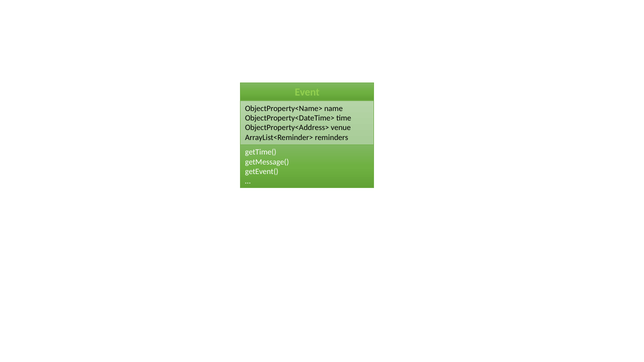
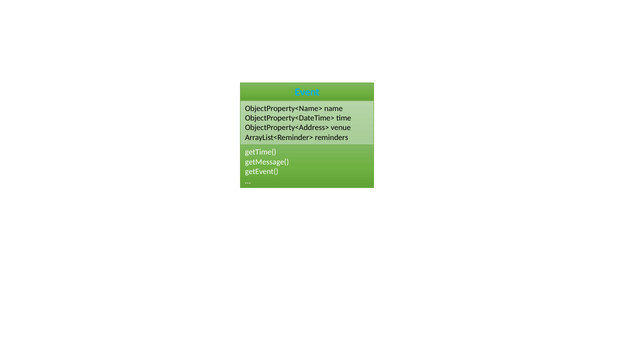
Event colour: light green -> light blue (307, 92)
